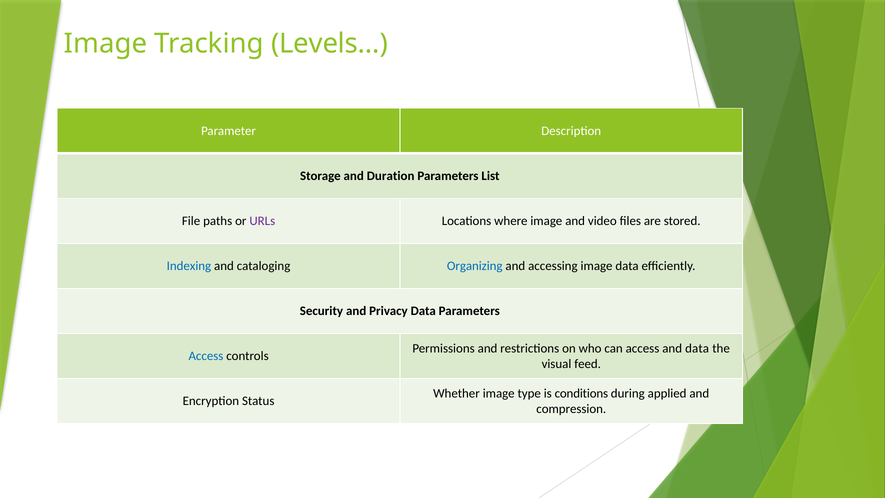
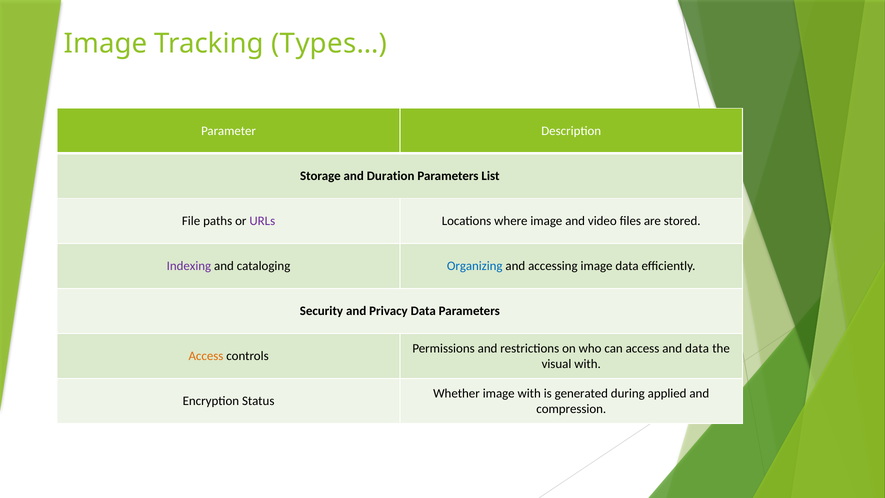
Levels…: Levels… -> Types… (329, 44)
Indexing colour: blue -> purple (189, 266)
Access colour: blue -> orange (206, 356)
visual feed: feed -> with (588, 364)
image type: type -> with (529, 393)
conditions: conditions -> generated (581, 393)
